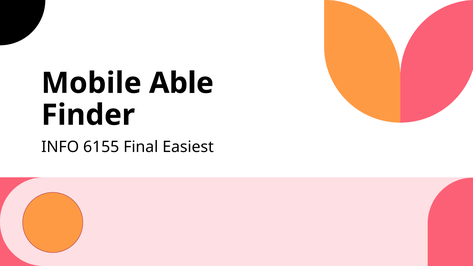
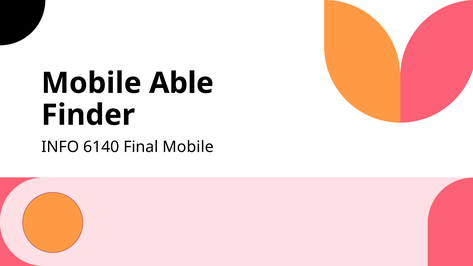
6155: 6155 -> 6140 (101, 147)
Final Easiest: Easiest -> Mobile (188, 147)
